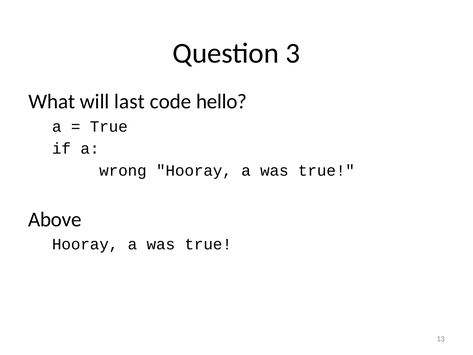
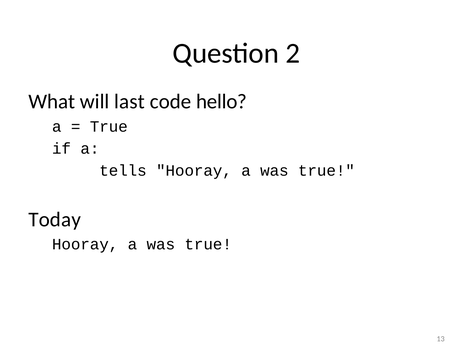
3: 3 -> 2 (293, 53)
wrong: wrong -> tells (123, 171)
Above: Above -> Today (55, 219)
